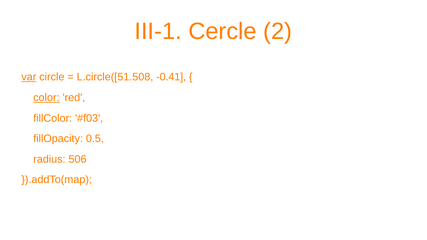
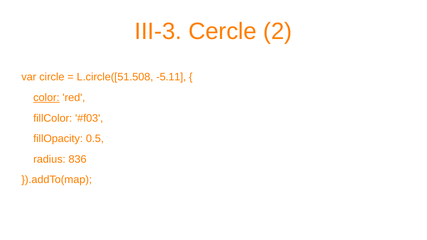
III-1: III-1 -> III-3 (158, 31)
var underline: present -> none (29, 77)
-0.41: -0.41 -> -5.11 (171, 77)
506: 506 -> 836 (78, 159)
